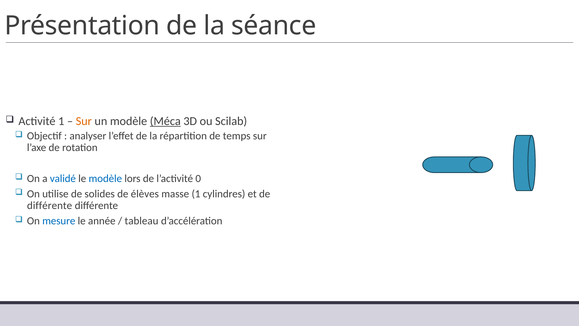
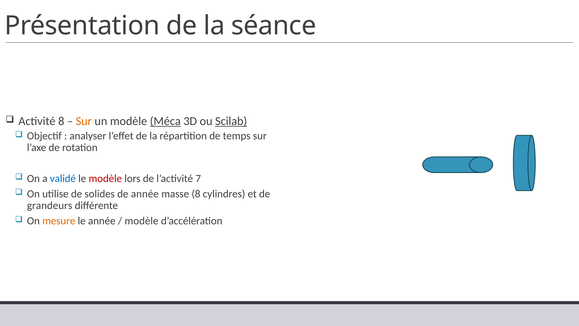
Activité 1: 1 -> 8 (61, 121)
Scilab underline: none -> present (231, 121)
modèle colour: blue -> red (105, 178)
0: 0 -> 7 (198, 178)
de élèves: élèves -> année (145, 194)
masse 1: 1 -> 8 (196, 194)
différente: différente -> grandeurs (50, 205)
mesure colour: blue -> orange (59, 221)
tableau: tableau -> modèle (142, 221)
